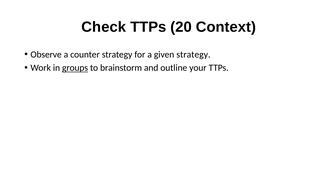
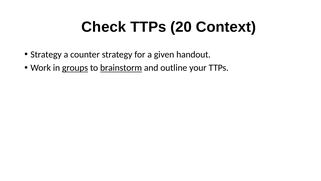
Observe: Observe -> Strategy (46, 54)
given strategy: strategy -> handout (193, 54)
brainstorm underline: none -> present (121, 68)
